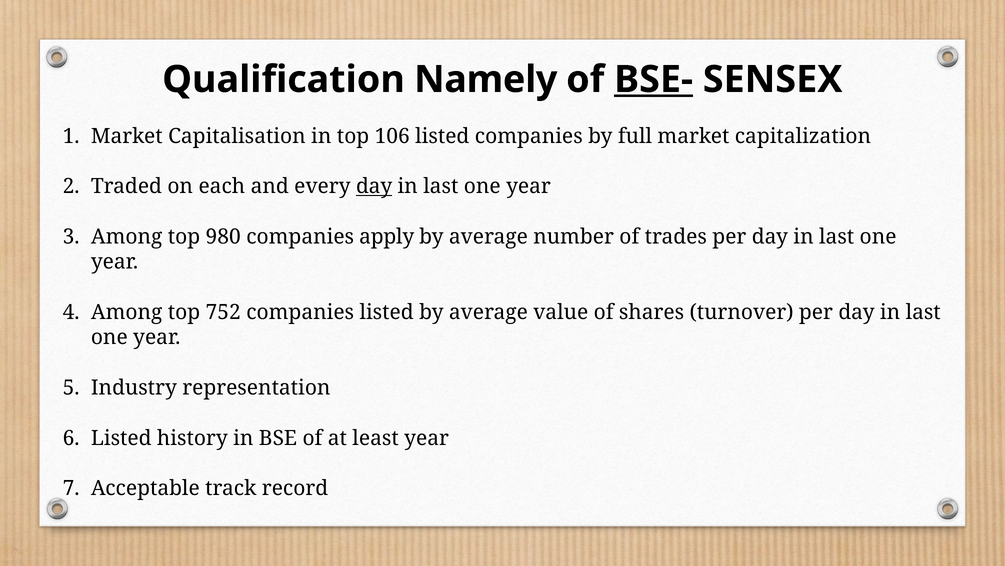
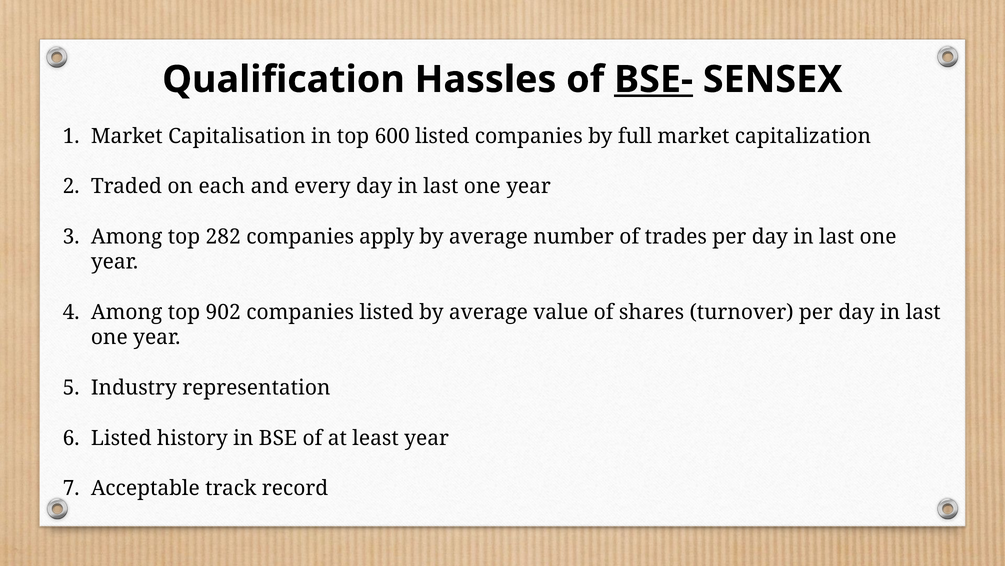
Namely: Namely -> Hassles (486, 79)
106: 106 -> 600 (392, 136)
day underline: present -> none (374, 186)
980: 980 -> 282 (223, 237)
752: 752 -> 902 (223, 312)
